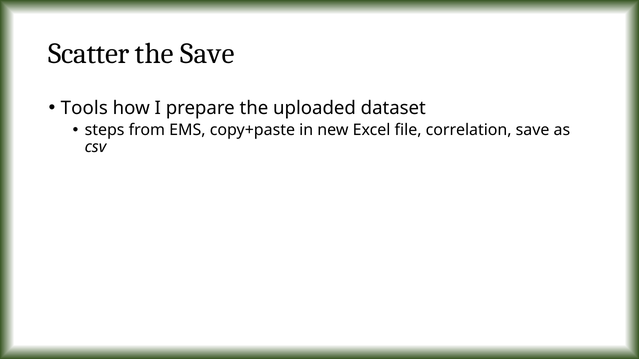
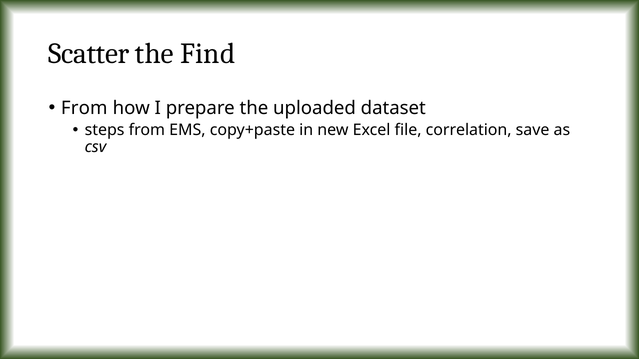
the Save: Save -> Find (208, 54)
Tools: Tools -> From (84, 108)
